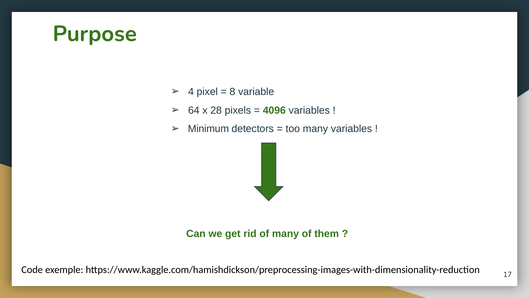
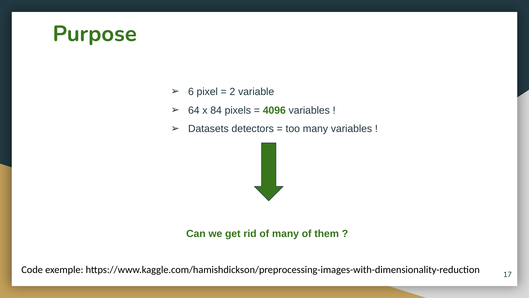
4: 4 -> 6 (191, 92)
8: 8 -> 2 (232, 92)
28: 28 -> 84 (216, 110)
Minimum: Minimum -> Datasets (208, 129)
